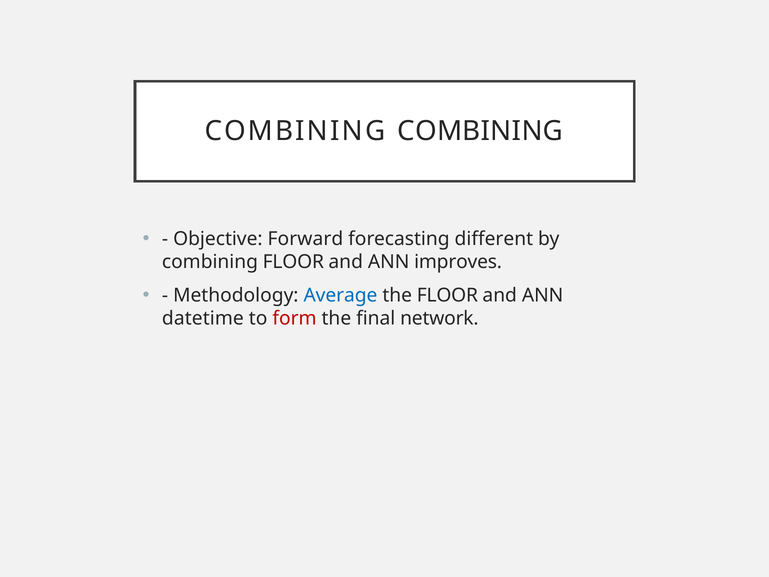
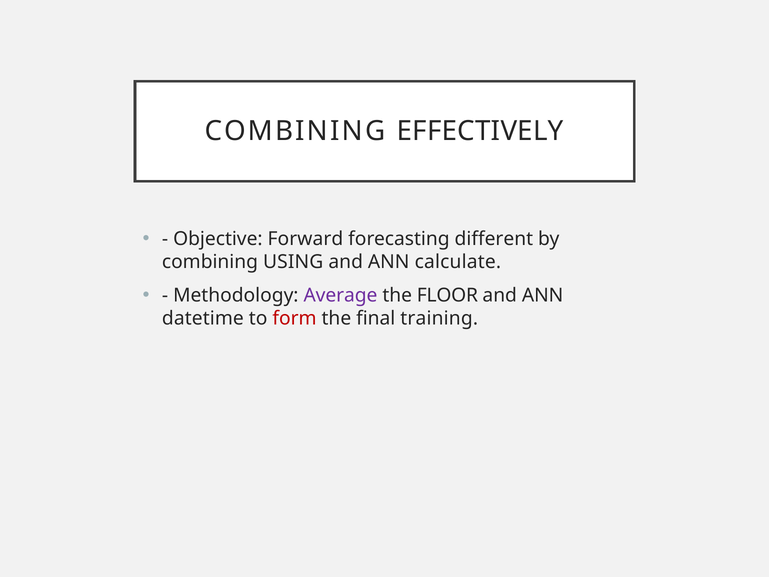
COMBINING COMBINING: COMBINING -> EFFECTIVELY (480, 131)
combining FLOOR: FLOOR -> USING (293, 262)
improves: improves -> calculate (458, 262)
Average colour: blue -> purple (340, 295)
network: network -> training (439, 318)
